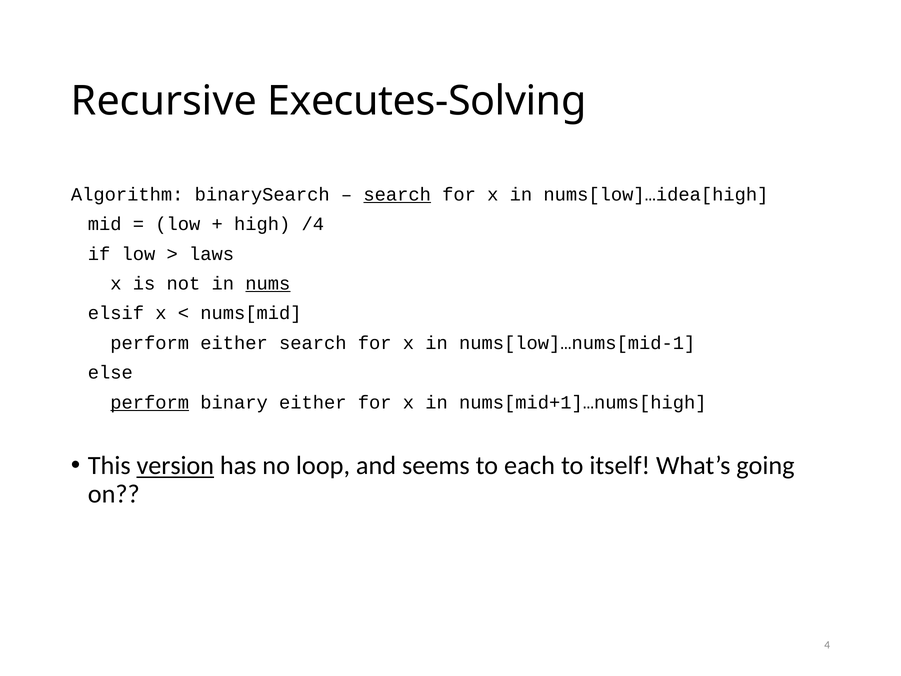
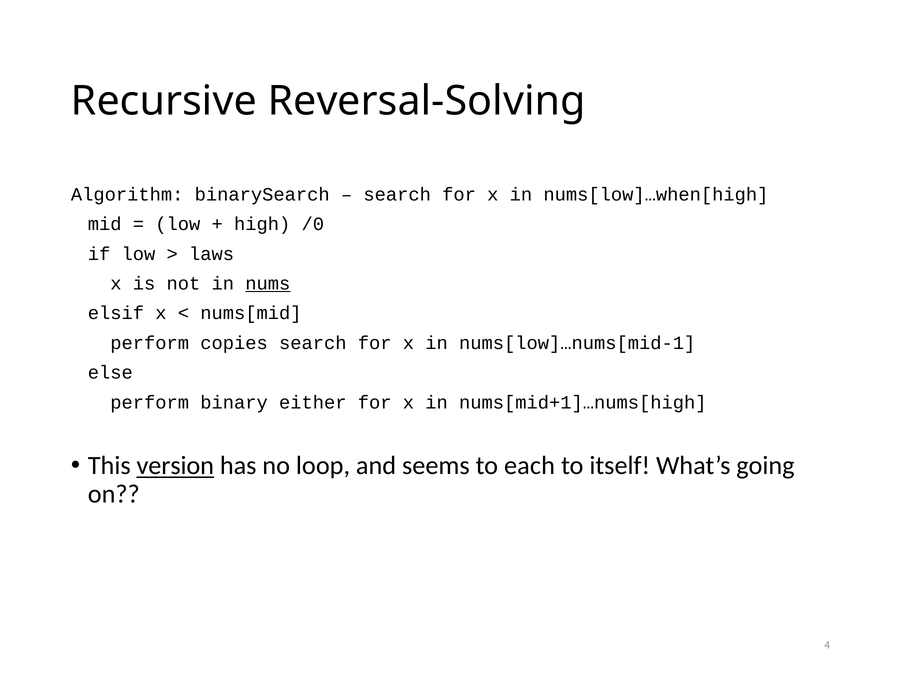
Executes-Solving: Executes-Solving -> Reversal-Solving (427, 101)
search underline: present -> none (397, 194)
nums[low]…idea[high: nums[low]…idea[high -> nums[low]…when[high (656, 194)
/4: /4 -> /0 (313, 224)
perform either: either -> copies (234, 343)
perform underline: present -> none (150, 402)
